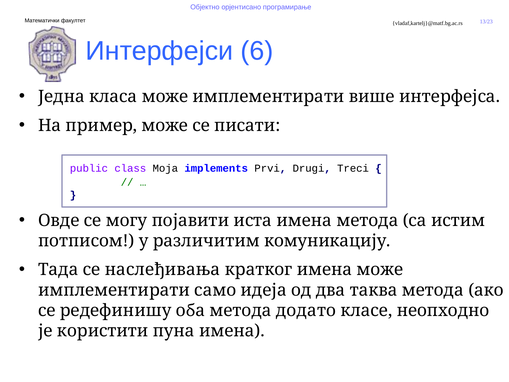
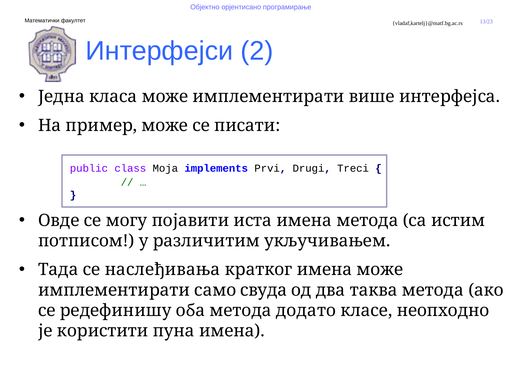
6: 6 -> 2 (257, 51)
комуникацију: комуникацију -> укључивањем (327, 241)
идеја: идеја -> свуда (264, 290)
